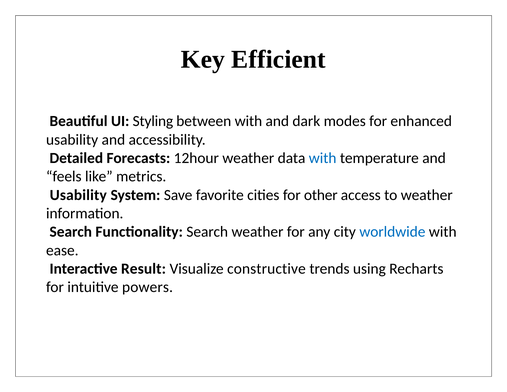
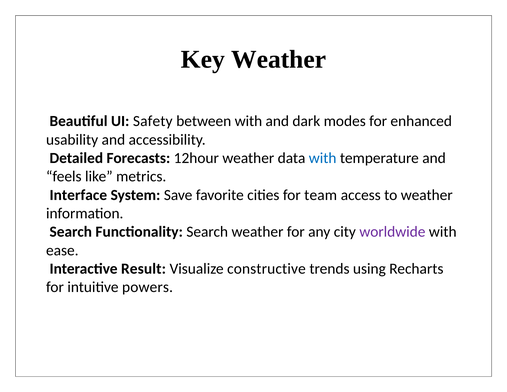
Key Efficient: Efficient -> Weather (279, 59)
Styling: Styling -> Safety (153, 121)
Usability: Usability -> Interface (78, 195)
other: other -> team (321, 195)
worldwide colour: blue -> purple (392, 232)
